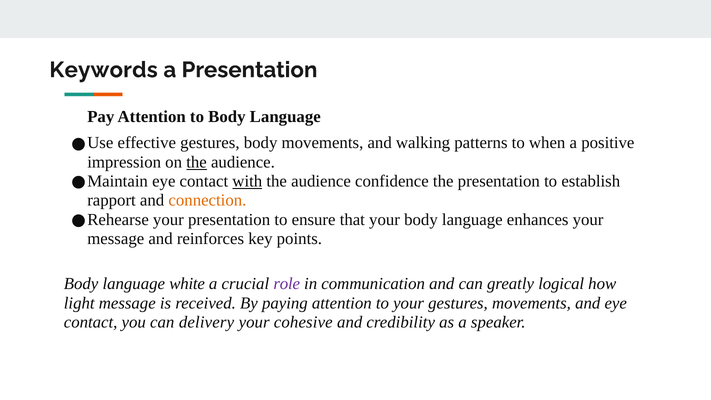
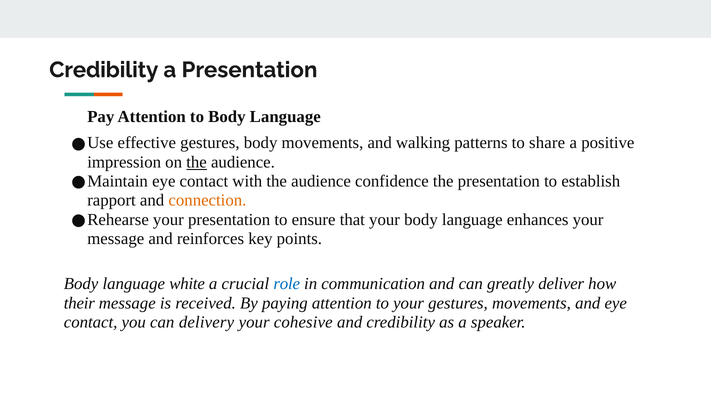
Keywords: Keywords -> Credibility (104, 70)
when: when -> share (547, 143)
with underline: present -> none (247, 181)
role colour: purple -> blue (287, 284)
logical: logical -> deliver (561, 284)
light: light -> their (79, 303)
